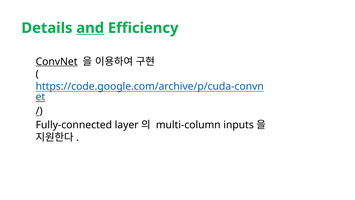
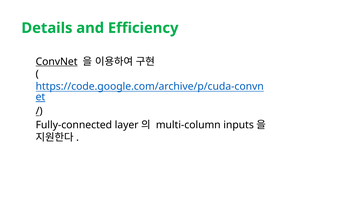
and underline: present -> none (90, 28)
